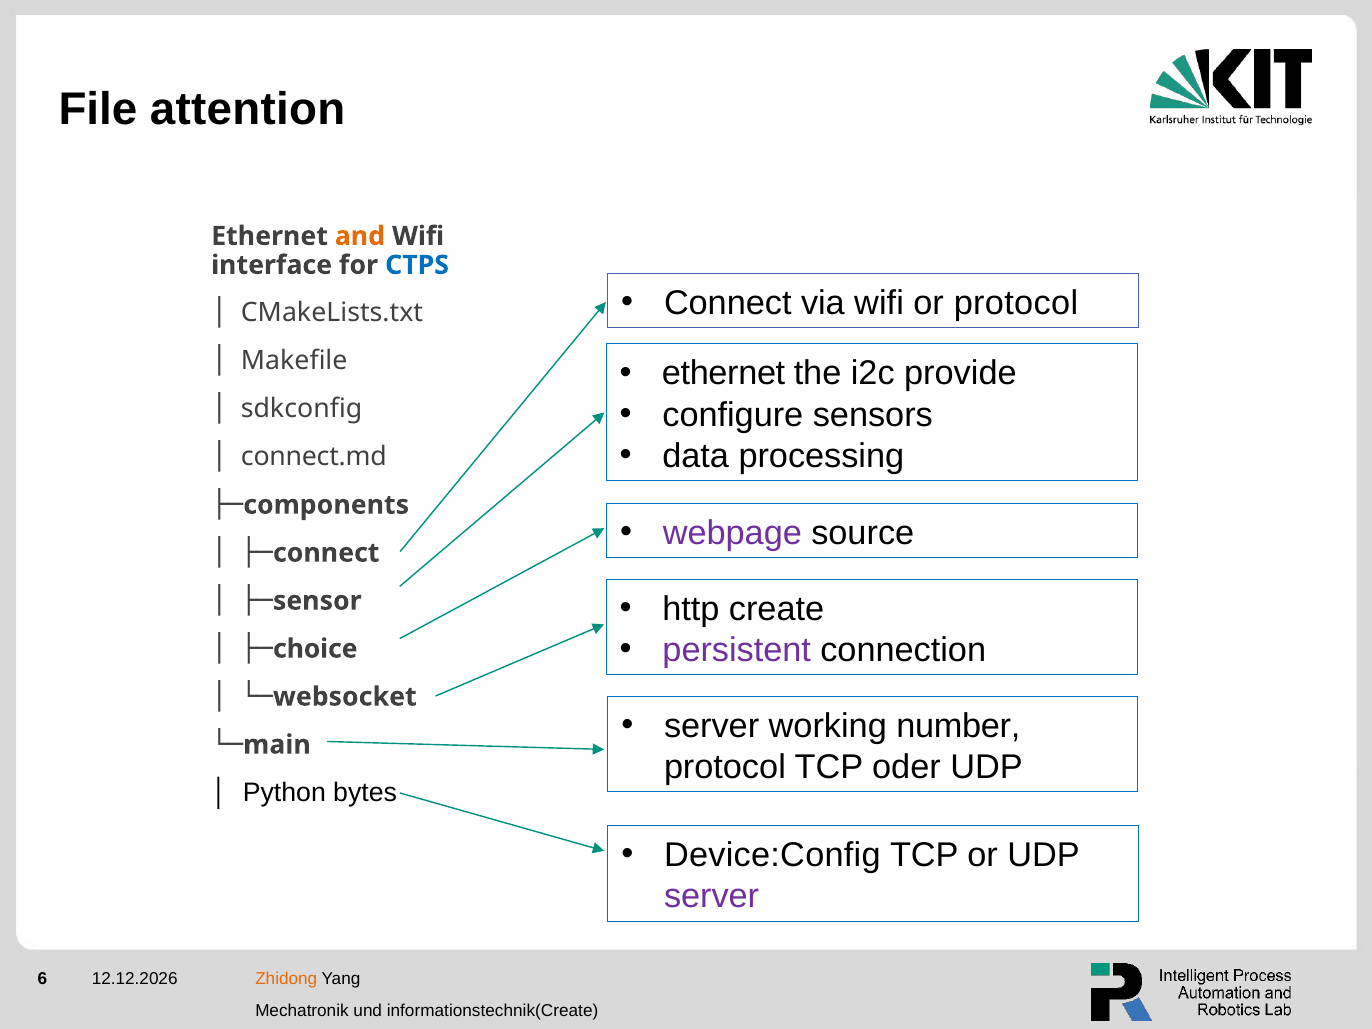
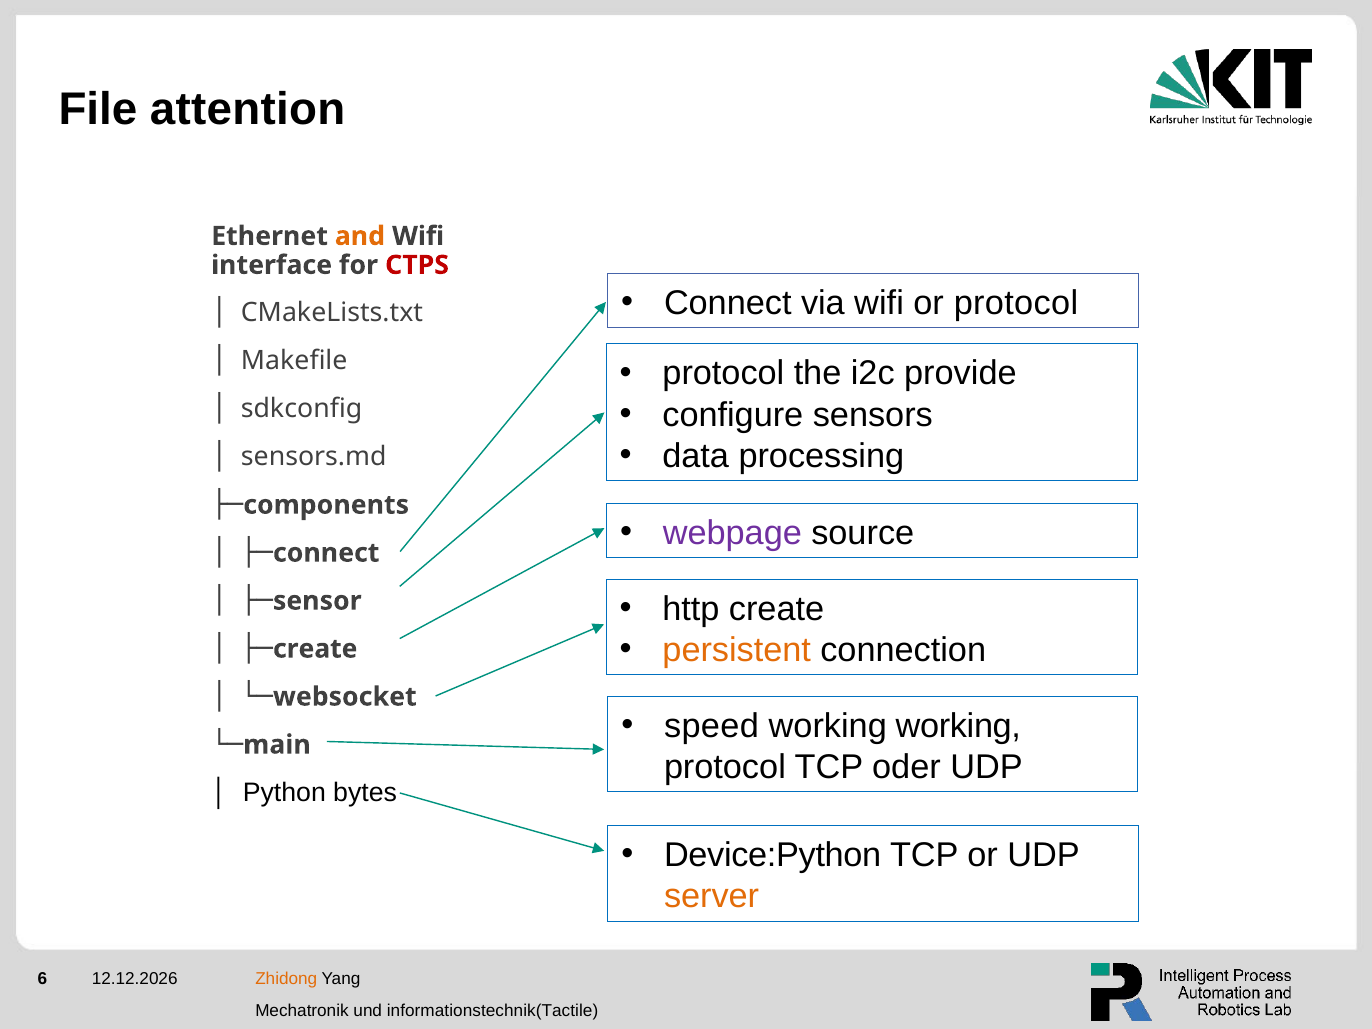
CTPS colour: blue -> red (417, 265)
ethernet: ethernet -> protocol (723, 374)
connect.md: connect.md -> sensors.md (314, 457)
persistent colour: purple -> orange (737, 650)
choice: choice -> create (315, 649)
server: server -> speed (711, 726)
working number: number -> working (958, 726)
Device:Config: Device:Config -> Device:Python (773, 855)
server colour: purple -> orange (712, 896)
informationstechnik(Create: informationstechnik(Create -> informationstechnik(Tactile (493, 1011)
